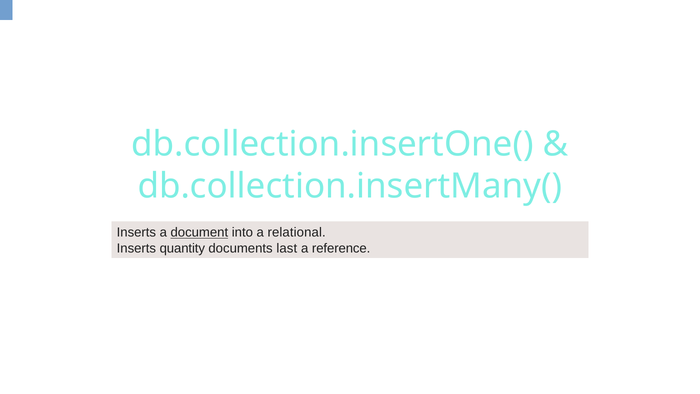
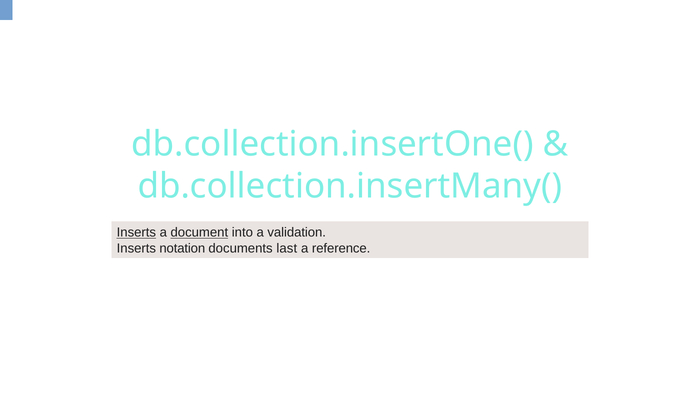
Inserts underline: none -> present (136, 232)
relational: relational -> validation (297, 232)
quantity: quantity -> notation (182, 248)
